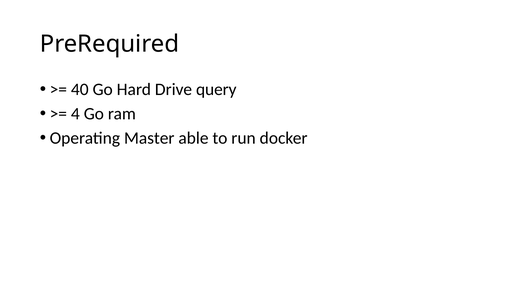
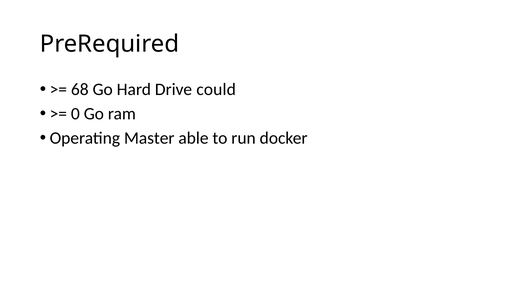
40: 40 -> 68 (80, 90)
query: query -> could (216, 90)
4: 4 -> 0 (75, 114)
